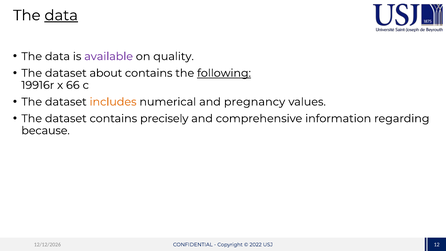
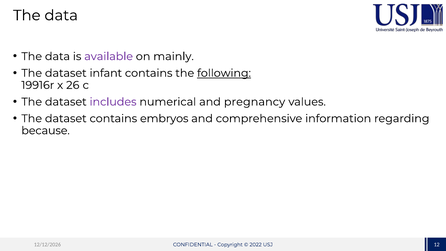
data underline: present -> none (61, 15)
quality: quality -> mainly (174, 56)
about: about -> infant (106, 73)
66: 66 -> 26 (73, 85)
includes colour: orange -> purple (113, 102)
precisely: precisely -> embryos (164, 118)
